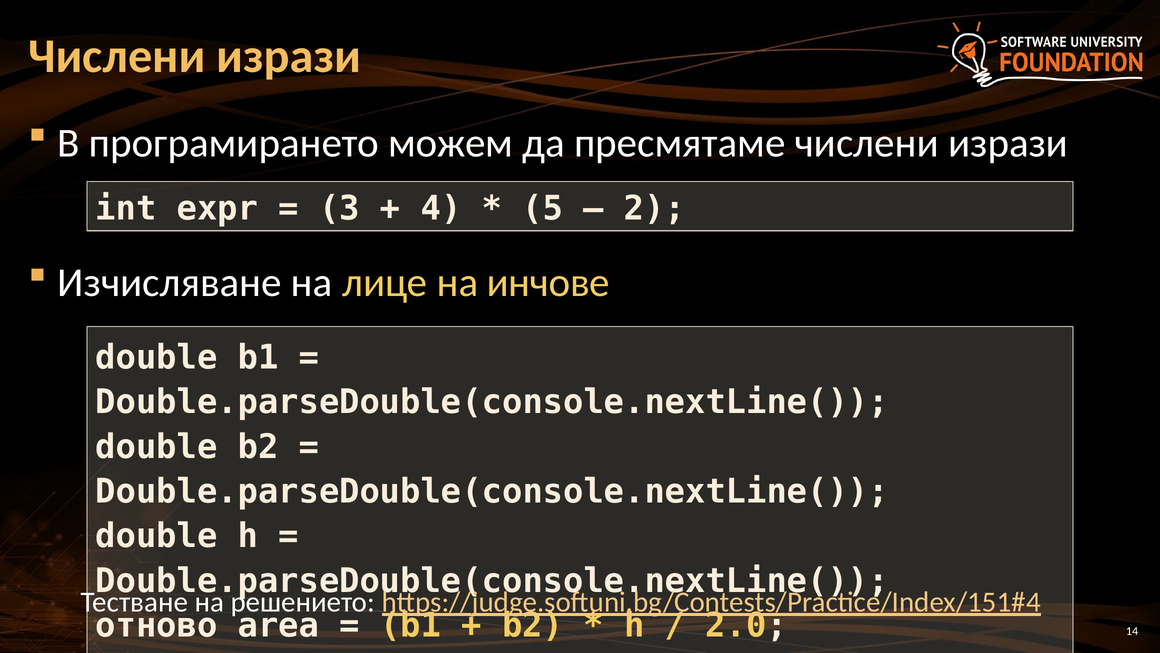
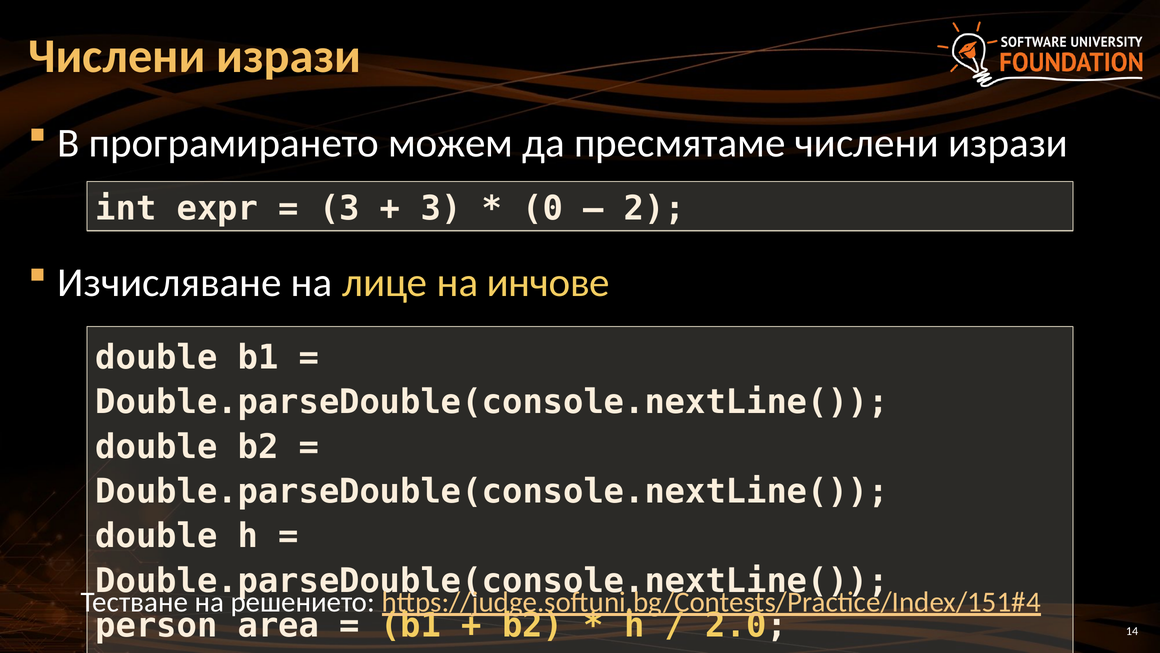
4: 4 -> 3 (441, 208)
5: 5 -> 0 (543, 208)
отново: отново -> person (156, 625)
